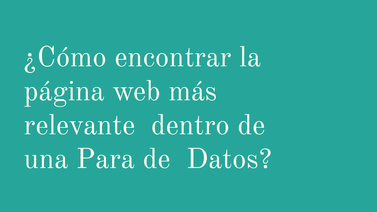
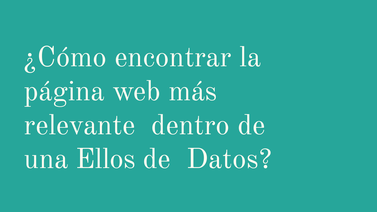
Para: Para -> Ellos (106, 159)
